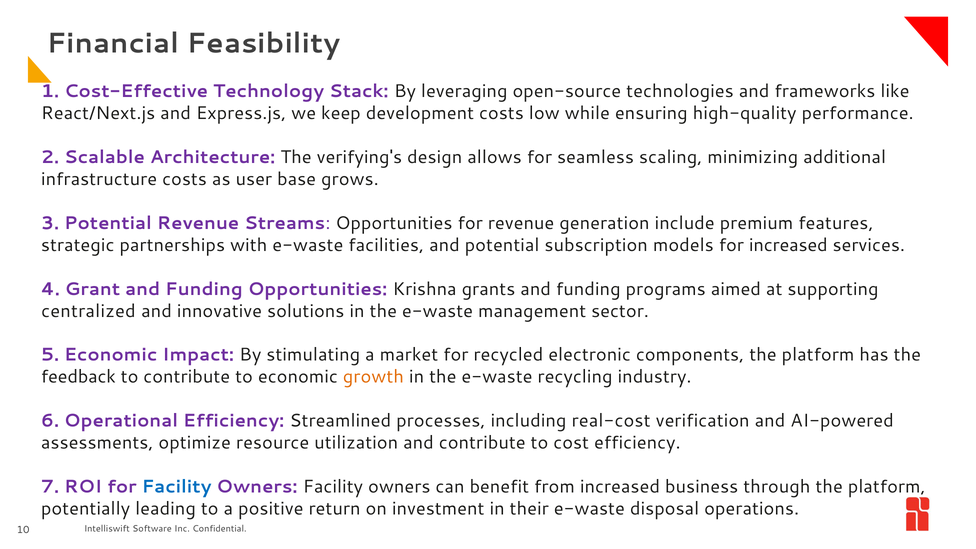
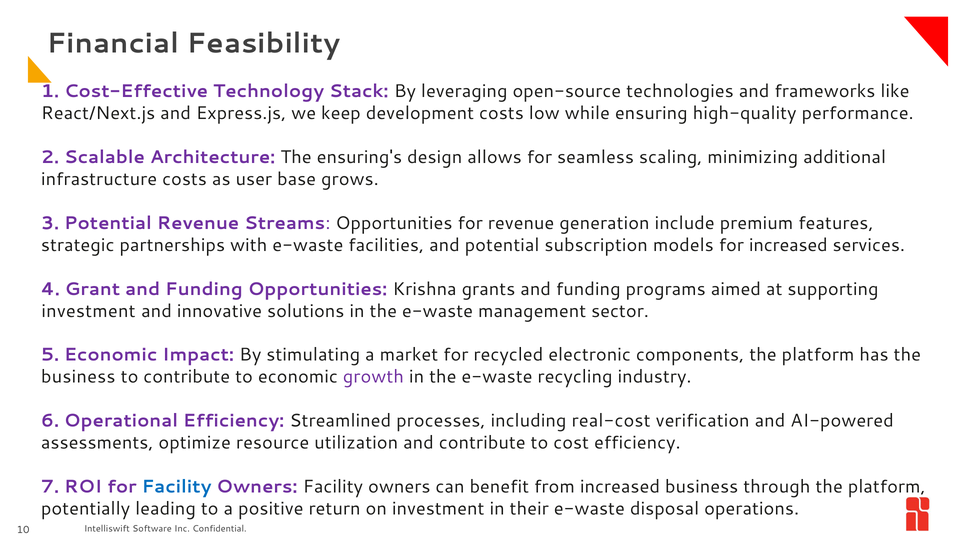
verifying's: verifying's -> ensuring's (359, 157)
centralized: centralized -> investment (88, 311)
feedback: feedback -> business (78, 377)
growth colour: orange -> purple (373, 377)
